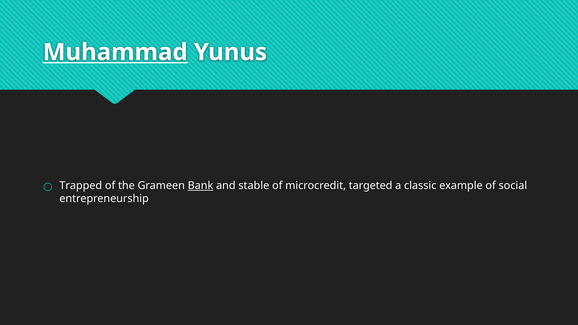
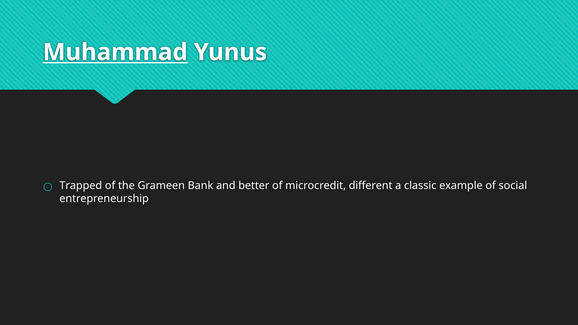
Bank underline: present -> none (201, 186)
stable: stable -> better (254, 186)
targeted: targeted -> different (371, 186)
